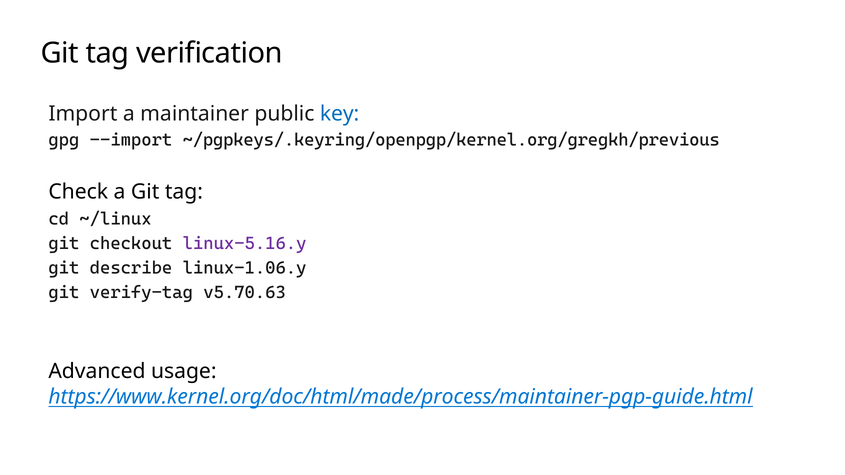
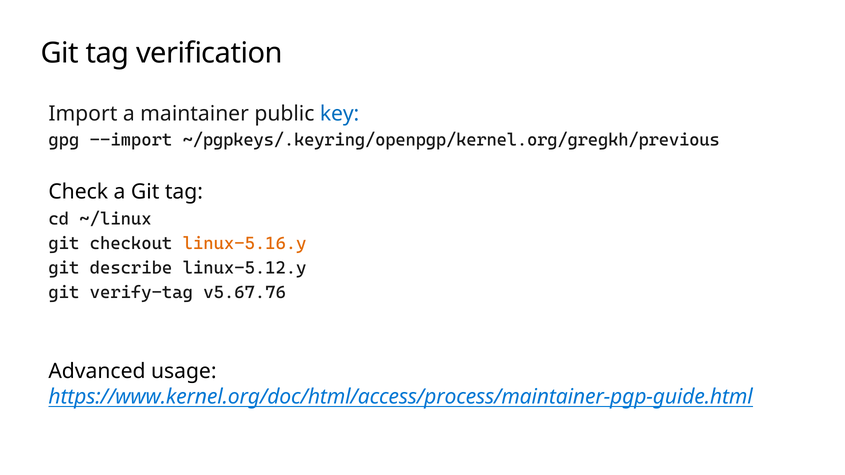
linux-5.16.y colour: purple -> orange (245, 243)
linux-1.06.y: linux-1.06.y -> linux-5.12.y (245, 268)
v5.70.63: v5.70.63 -> v5.67.76 (245, 293)
https://www.kernel.org/doc/html/made/process/maintainer-pgp-guide.html: https://www.kernel.org/doc/html/made/process/maintainer-pgp-guide.html -> https://www.kernel.org/doc/html/access/process/maintainer-pgp-guide.html (401, 397)
